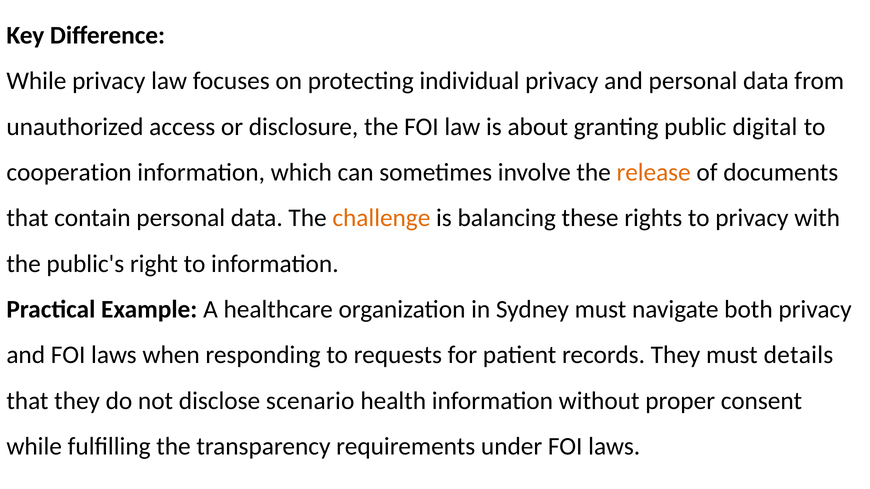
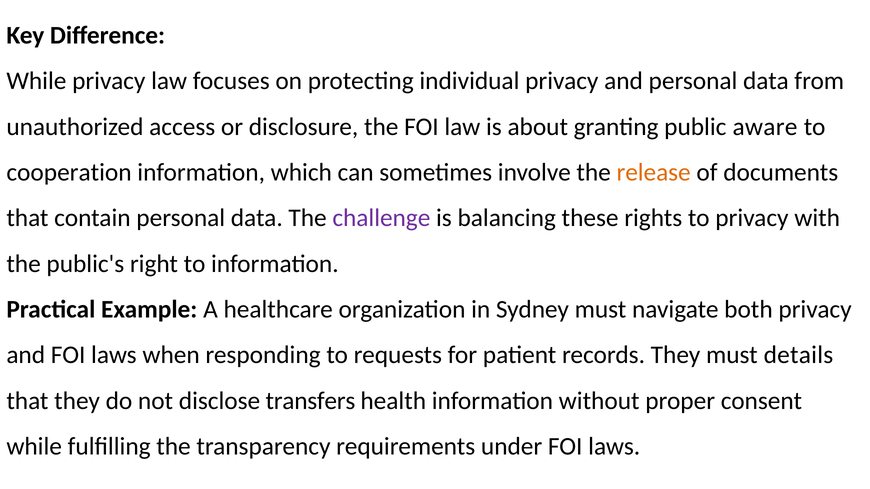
digital: digital -> aware (765, 127)
challenge colour: orange -> purple (381, 218)
scenario: scenario -> transfers (310, 401)
